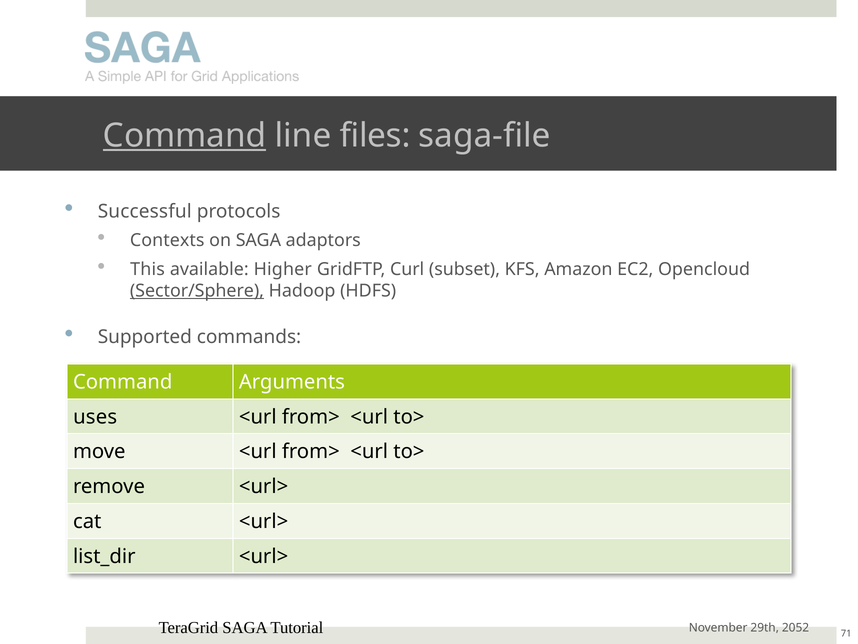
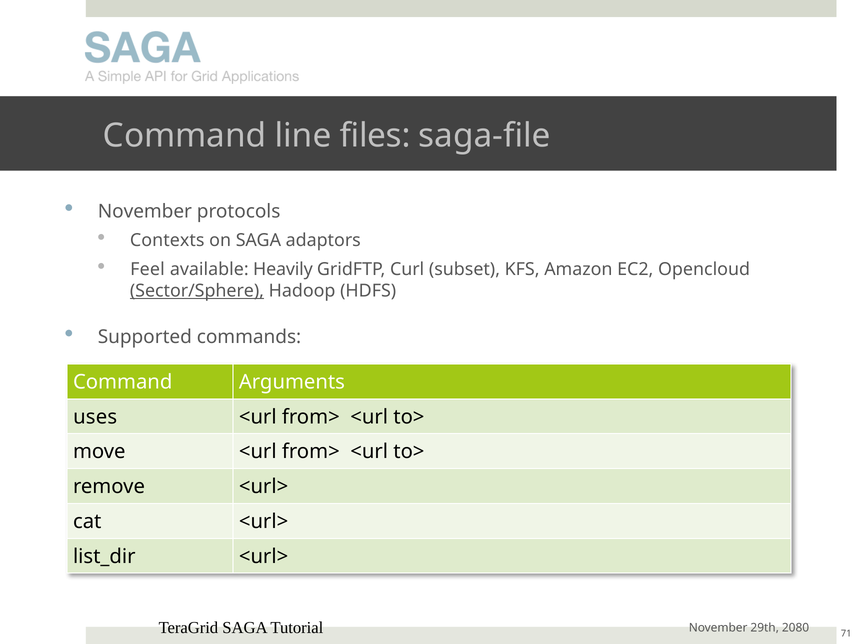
Command underline: present -> none (185, 136)
Successful: Successful -> November (145, 211)
This: This -> Feel (148, 269)
Higher: Higher -> Heavily (283, 269)
2052: 2052 -> 2080 (796, 627)
